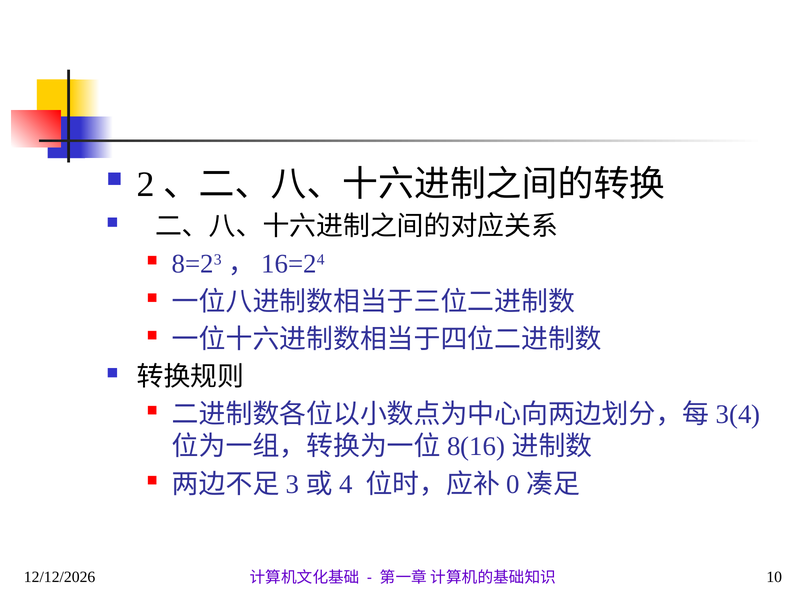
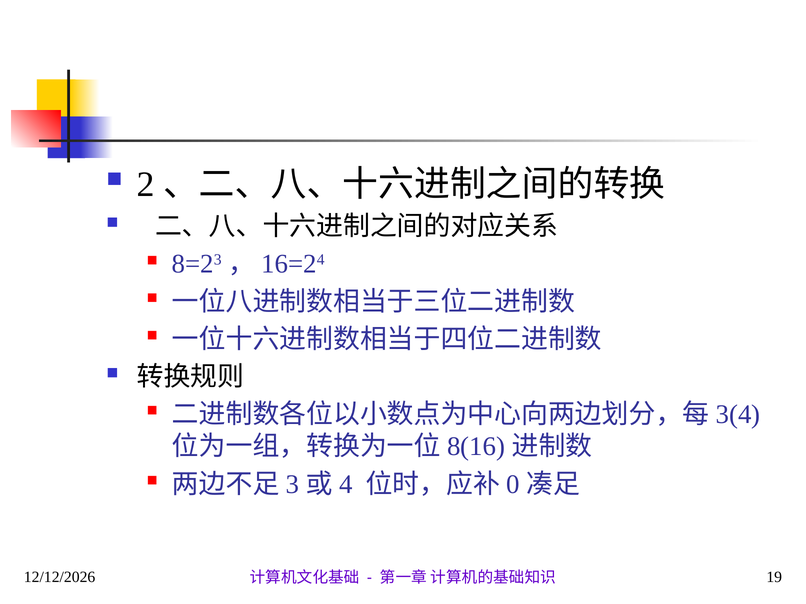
10: 10 -> 19 (774, 578)
